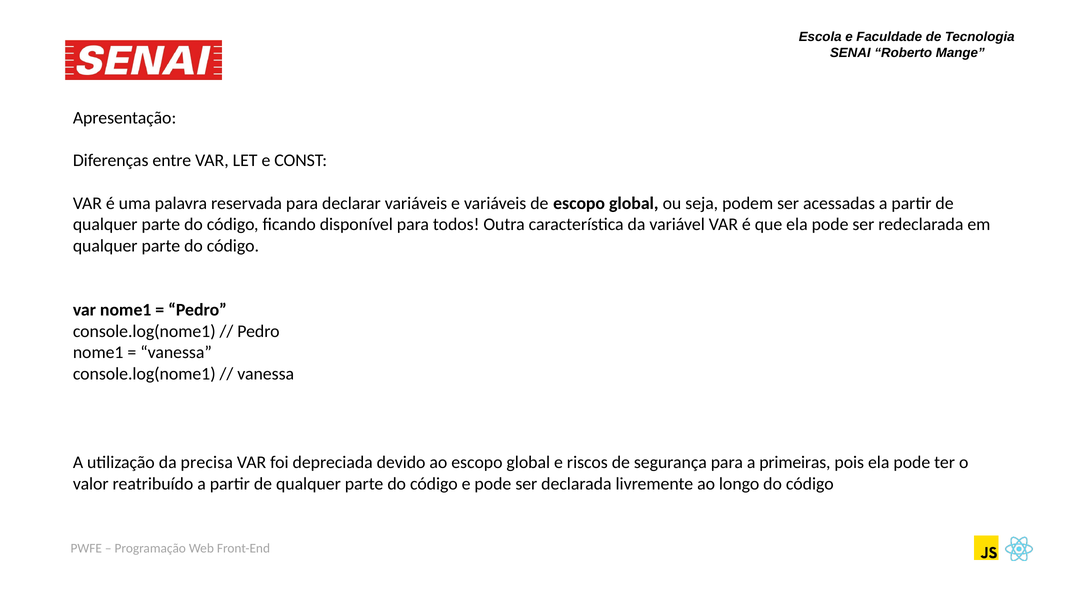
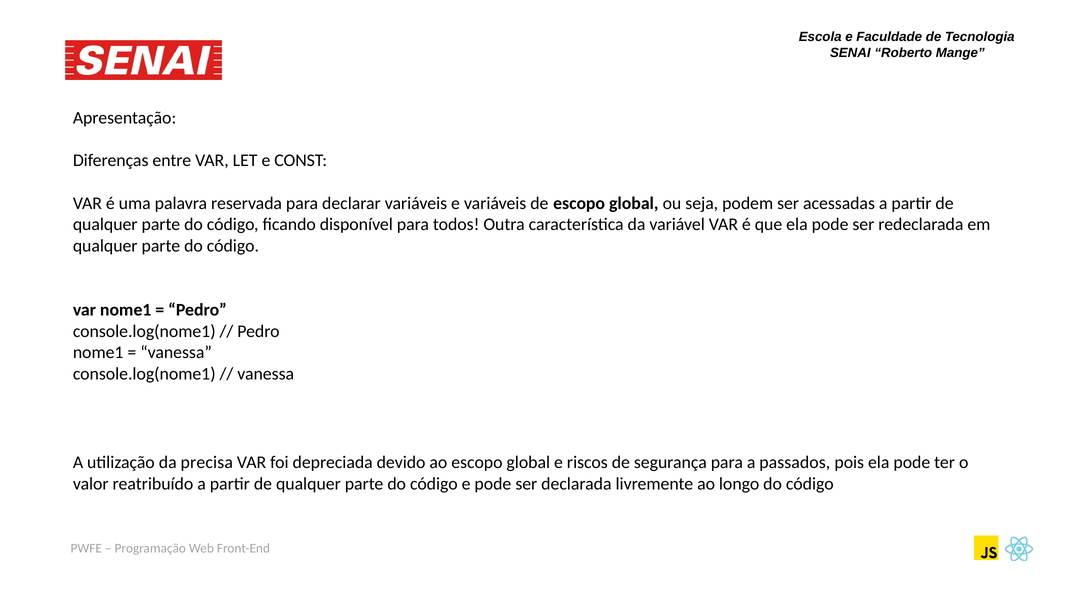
primeiras: primeiras -> passados (795, 463)
